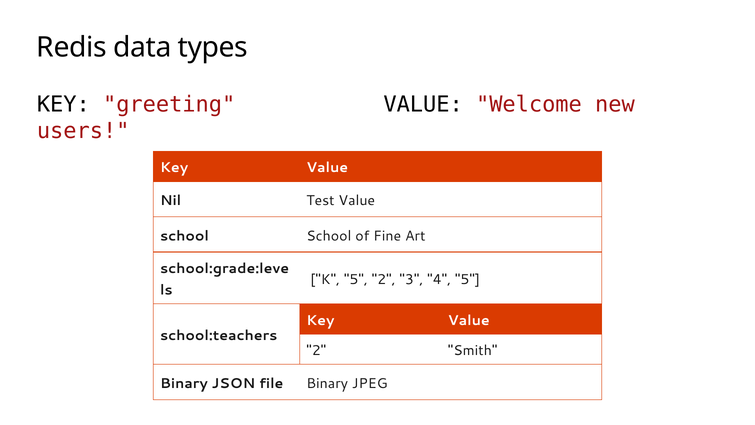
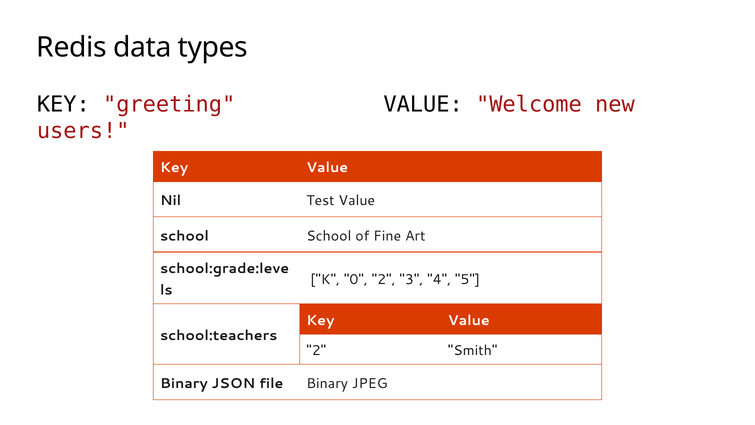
K 5: 5 -> 0 (356, 279)
